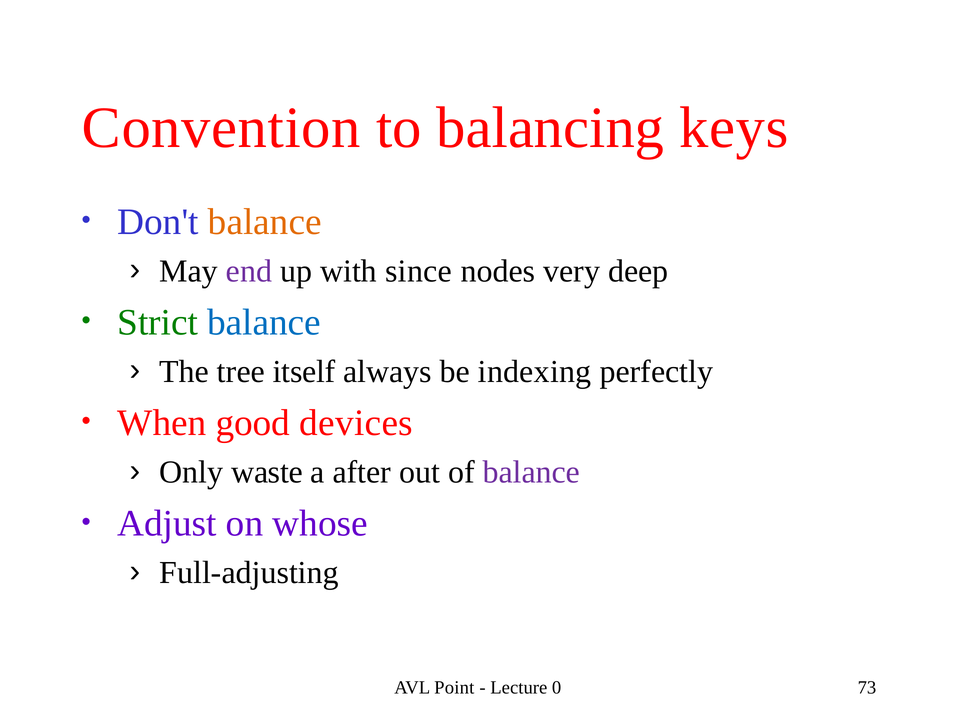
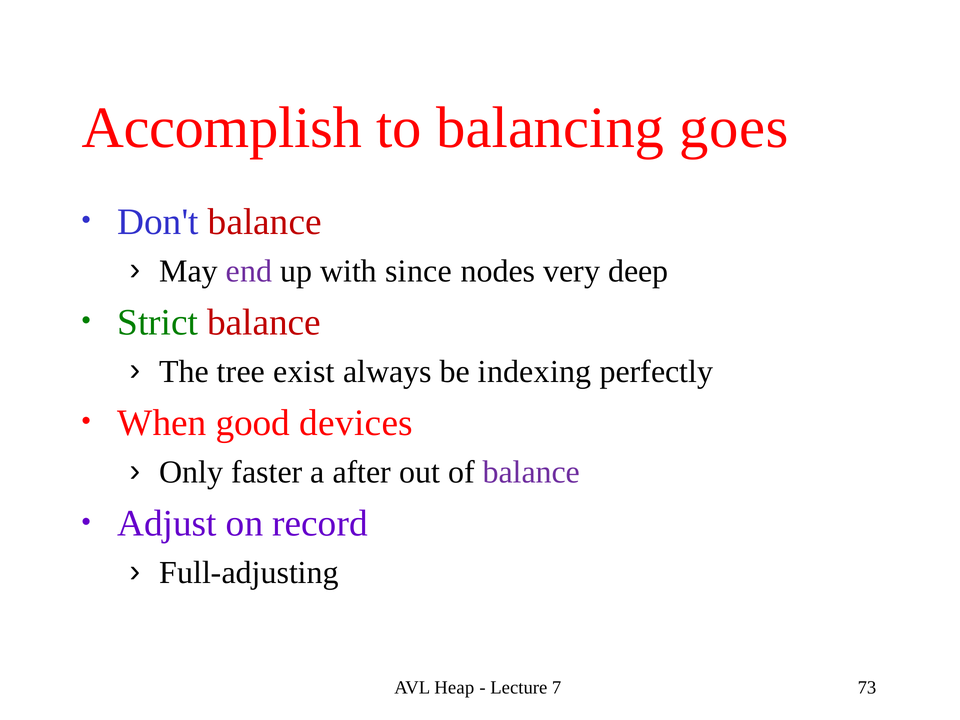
Convention: Convention -> Accomplish (222, 128)
keys: keys -> goes (734, 128)
balance colour: orange -> red (265, 222)
balance colour: blue -> red (264, 322)
itself: itself -> exist (304, 372)
waste: waste -> faster (267, 472)
whose: whose -> record (320, 524)
Point: Point -> Heap (454, 687)
0: 0 -> 7 (557, 687)
